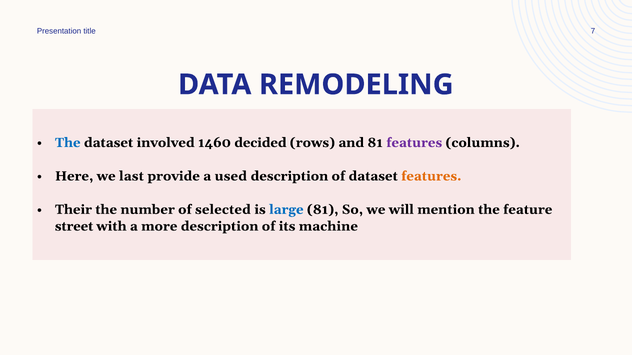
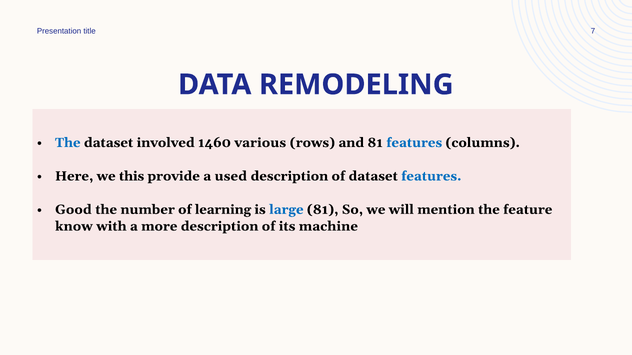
decided: decided -> various (260, 143)
features colour: purple -> blue (414, 143)
last: last -> this (132, 176)
features colour: orange -> blue (431, 176)
Their: Their -> Good (73, 210)
selected: selected -> learning (223, 210)
street: street -> know (74, 227)
